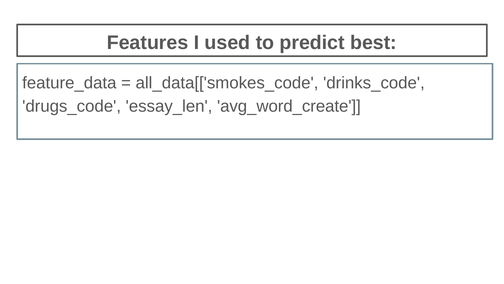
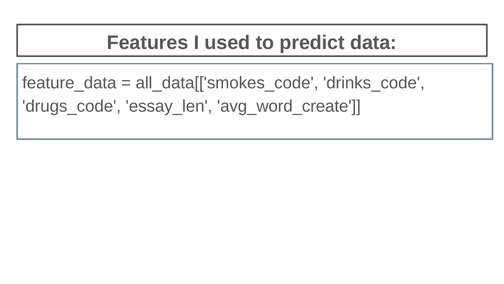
best: best -> data (374, 43)
